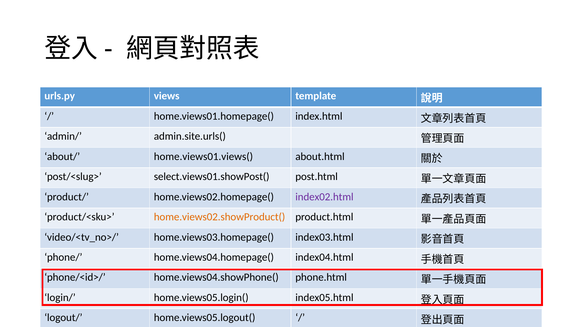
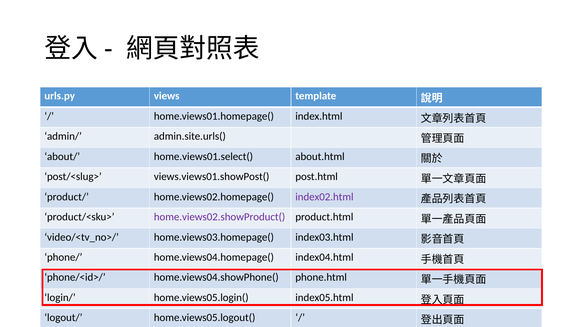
home.views01.views(: home.views01.views( -> home.views01.select( (203, 157)
select.views01.showPost(: select.views01.showPost( -> views.views01.showPost( (212, 177)
home.views02.showProduct( colour: orange -> purple (220, 217)
